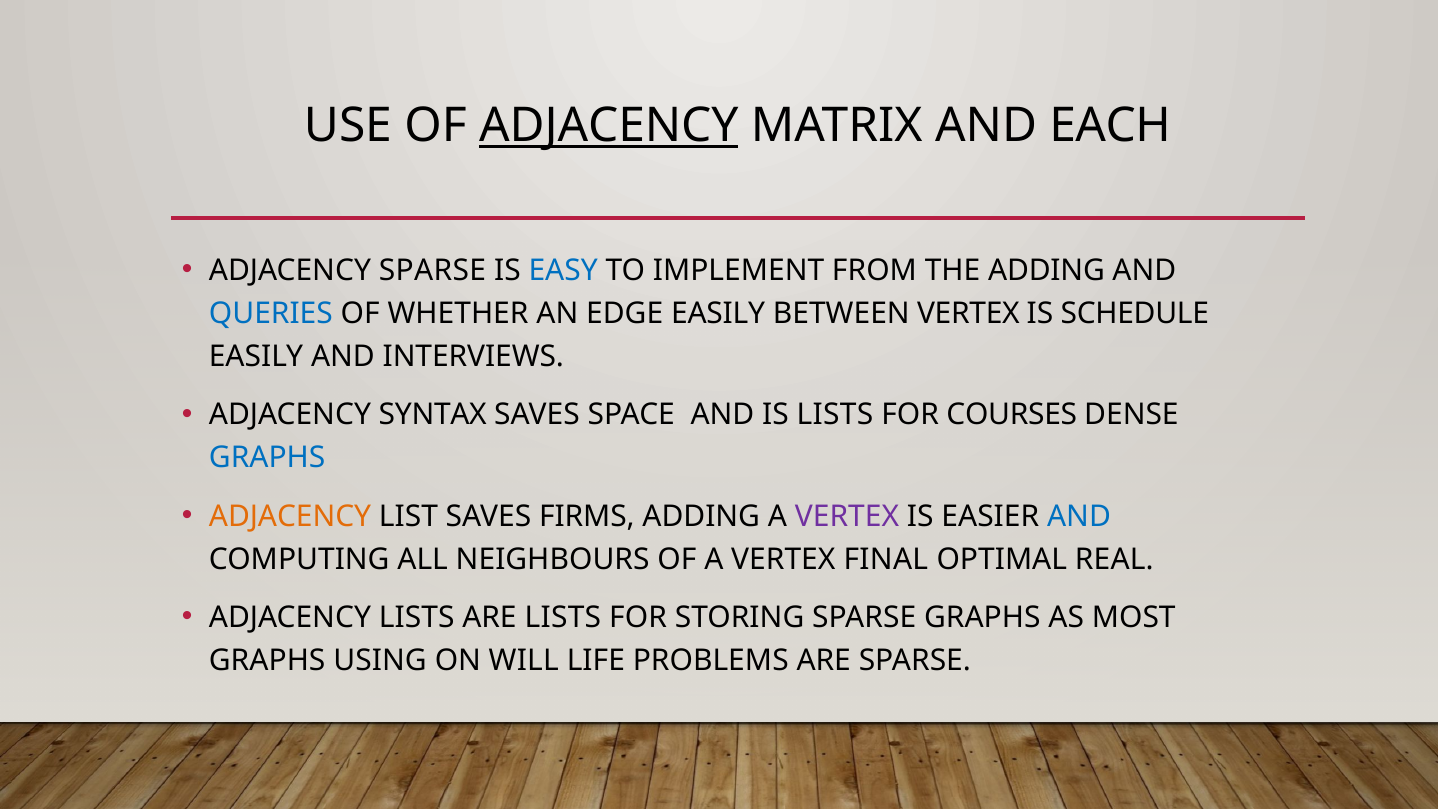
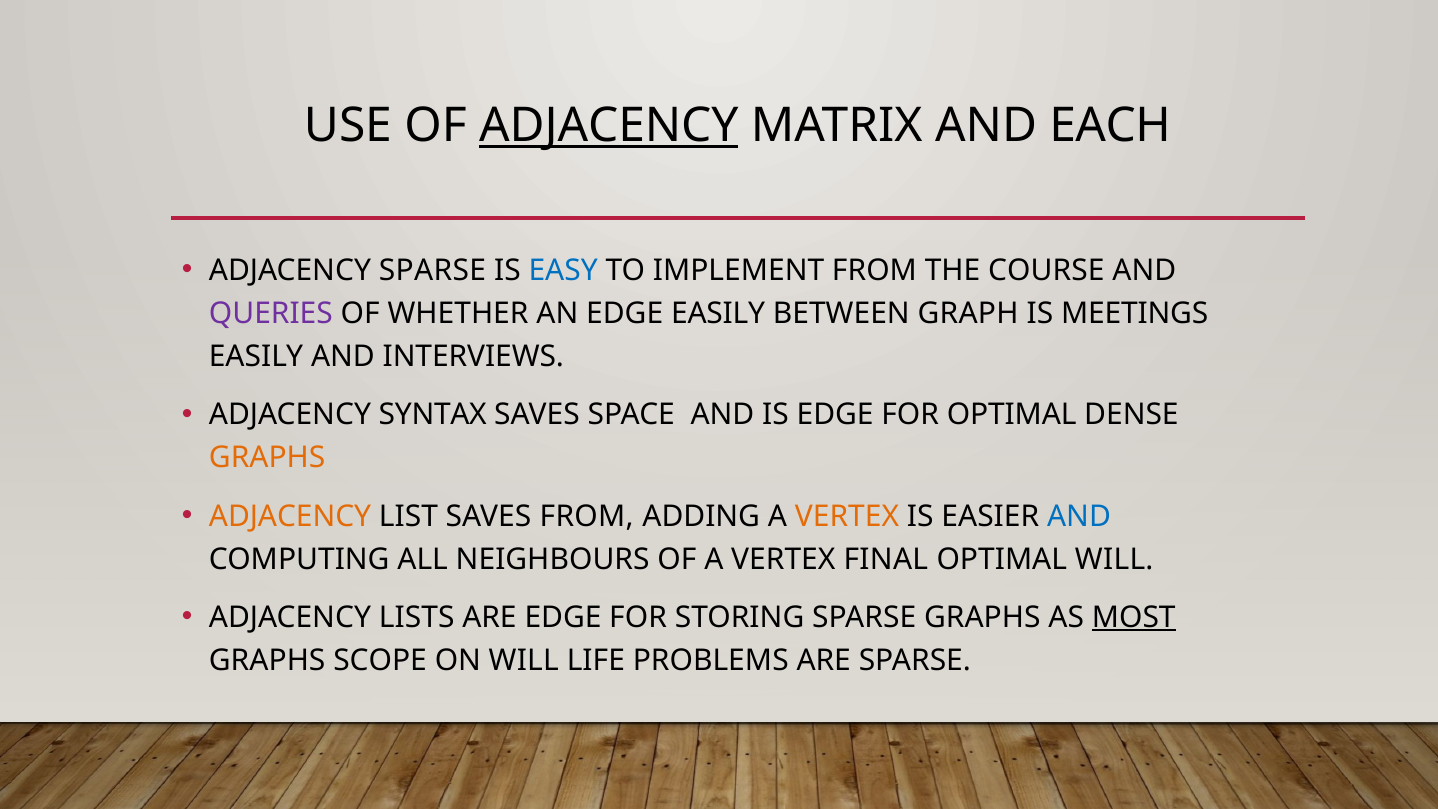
THE ADDING: ADDING -> COURSE (1046, 270)
QUERIES colour: blue -> purple (271, 314)
BETWEEN VERTEX: VERTEX -> GRAPH (968, 314)
SCHEDULE: SCHEDULE -> MEETINGS (1135, 314)
IS LISTS: LISTS -> EDGE (835, 415)
FOR COURSES: COURSES -> OPTIMAL (1012, 415)
GRAPHS colour: blue -> orange (267, 458)
SAVES FIRMS: FIRMS -> FROM (587, 516)
VERTEX colour: purple -> orange (847, 516)
OPTIMAL REAL: REAL -> WILL (1114, 559)
ARE LISTS: LISTS -> EDGE (563, 617)
MOST underline: none -> present (1134, 617)
USING: USING -> SCOPE (380, 660)
